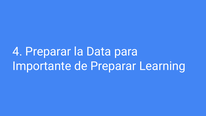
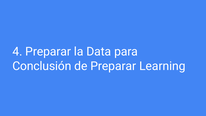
Importante: Importante -> Conclusión (42, 66)
